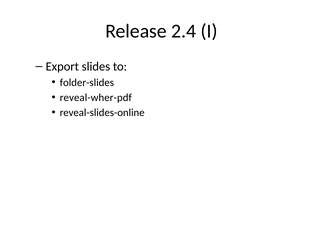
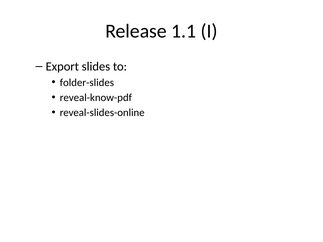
2.4: 2.4 -> 1.1 (184, 31)
reveal-wher-pdf: reveal-wher-pdf -> reveal-know-pdf (96, 98)
